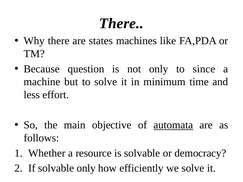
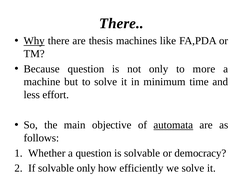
Why underline: none -> present (34, 41)
states: states -> thesis (101, 41)
since: since -> more (204, 69)
a resource: resource -> question (94, 153)
